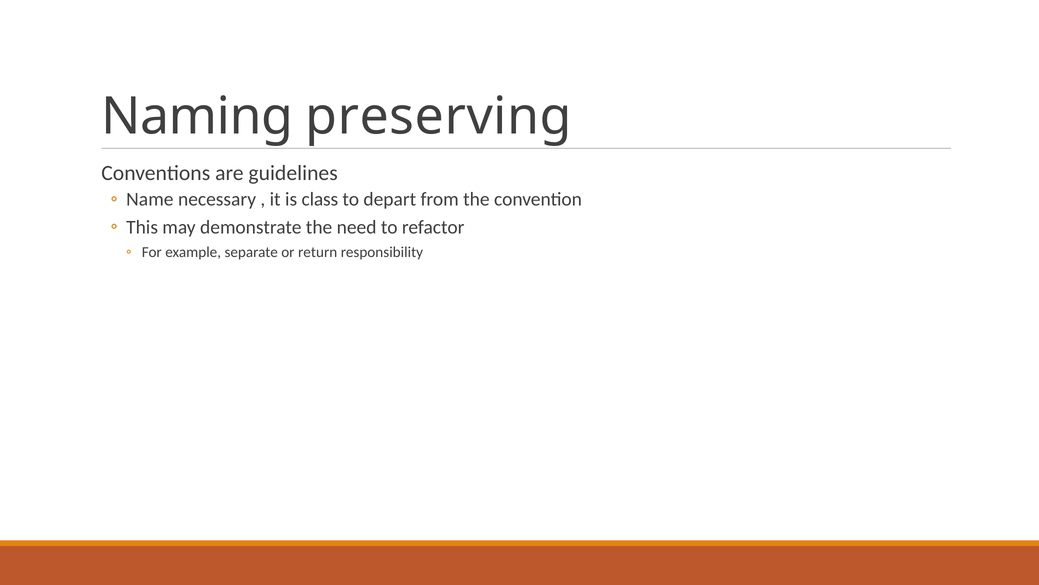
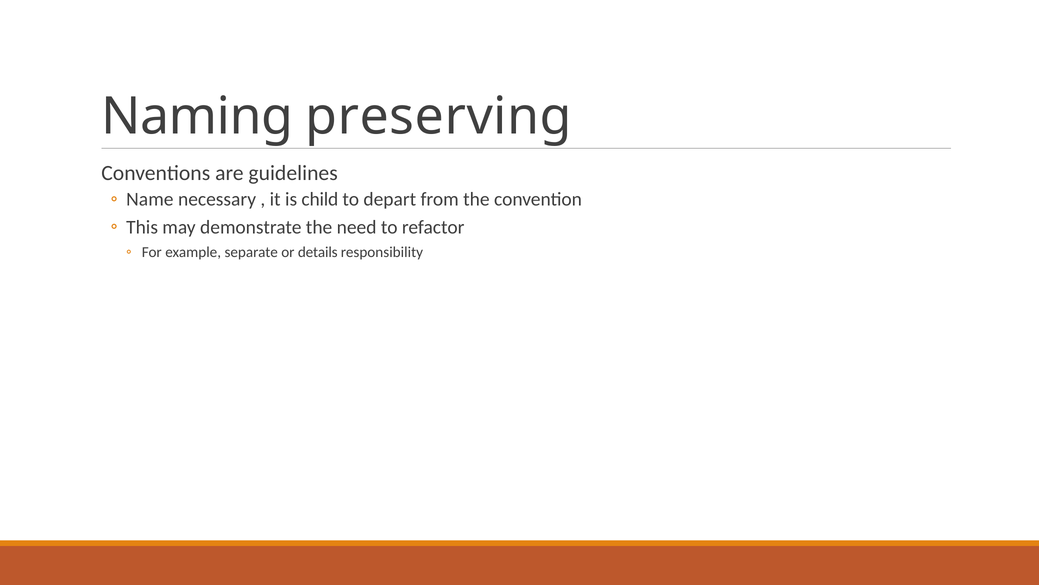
class: class -> child (320, 199)
return: return -> details (318, 252)
